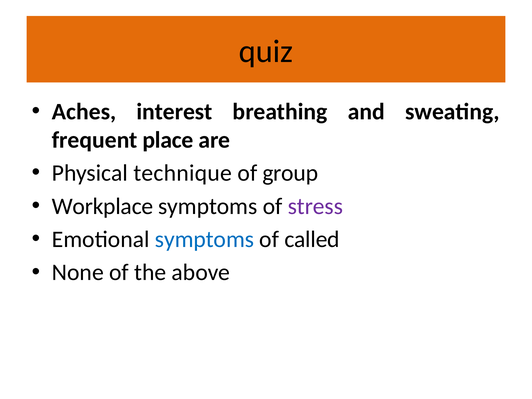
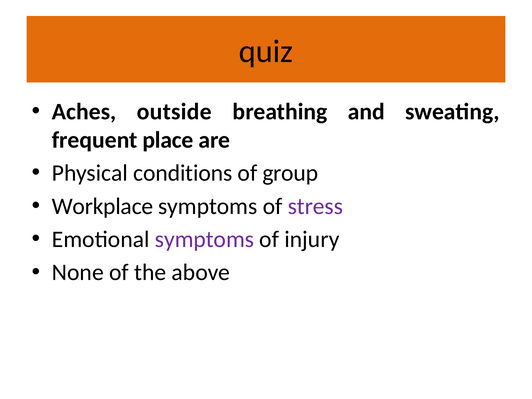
interest: interest -> outside (174, 112)
technique: technique -> conditions (183, 173)
symptoms colour: blue -> purple (204, 239)
called: called -> injury (312, 239)
